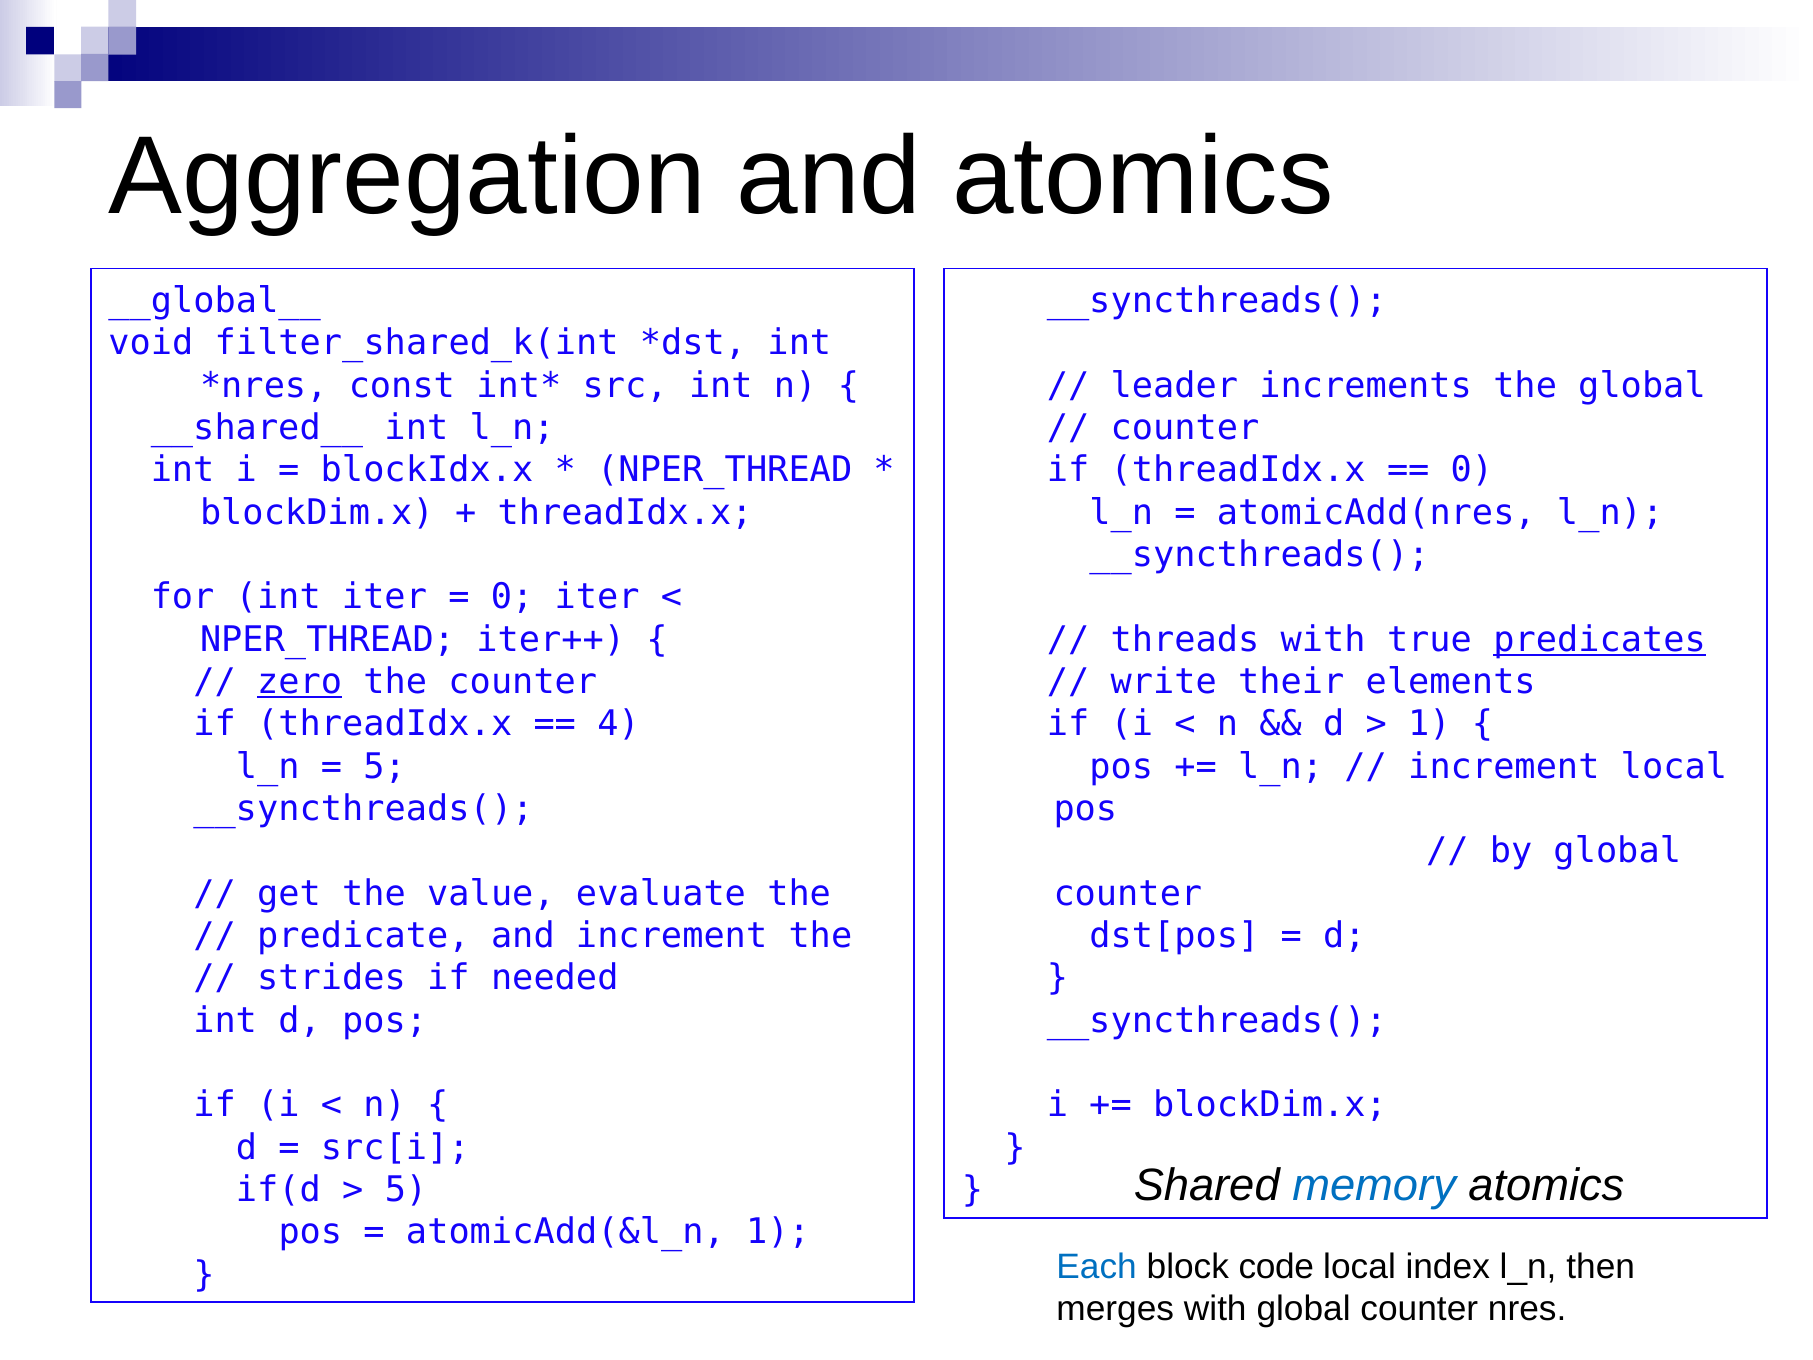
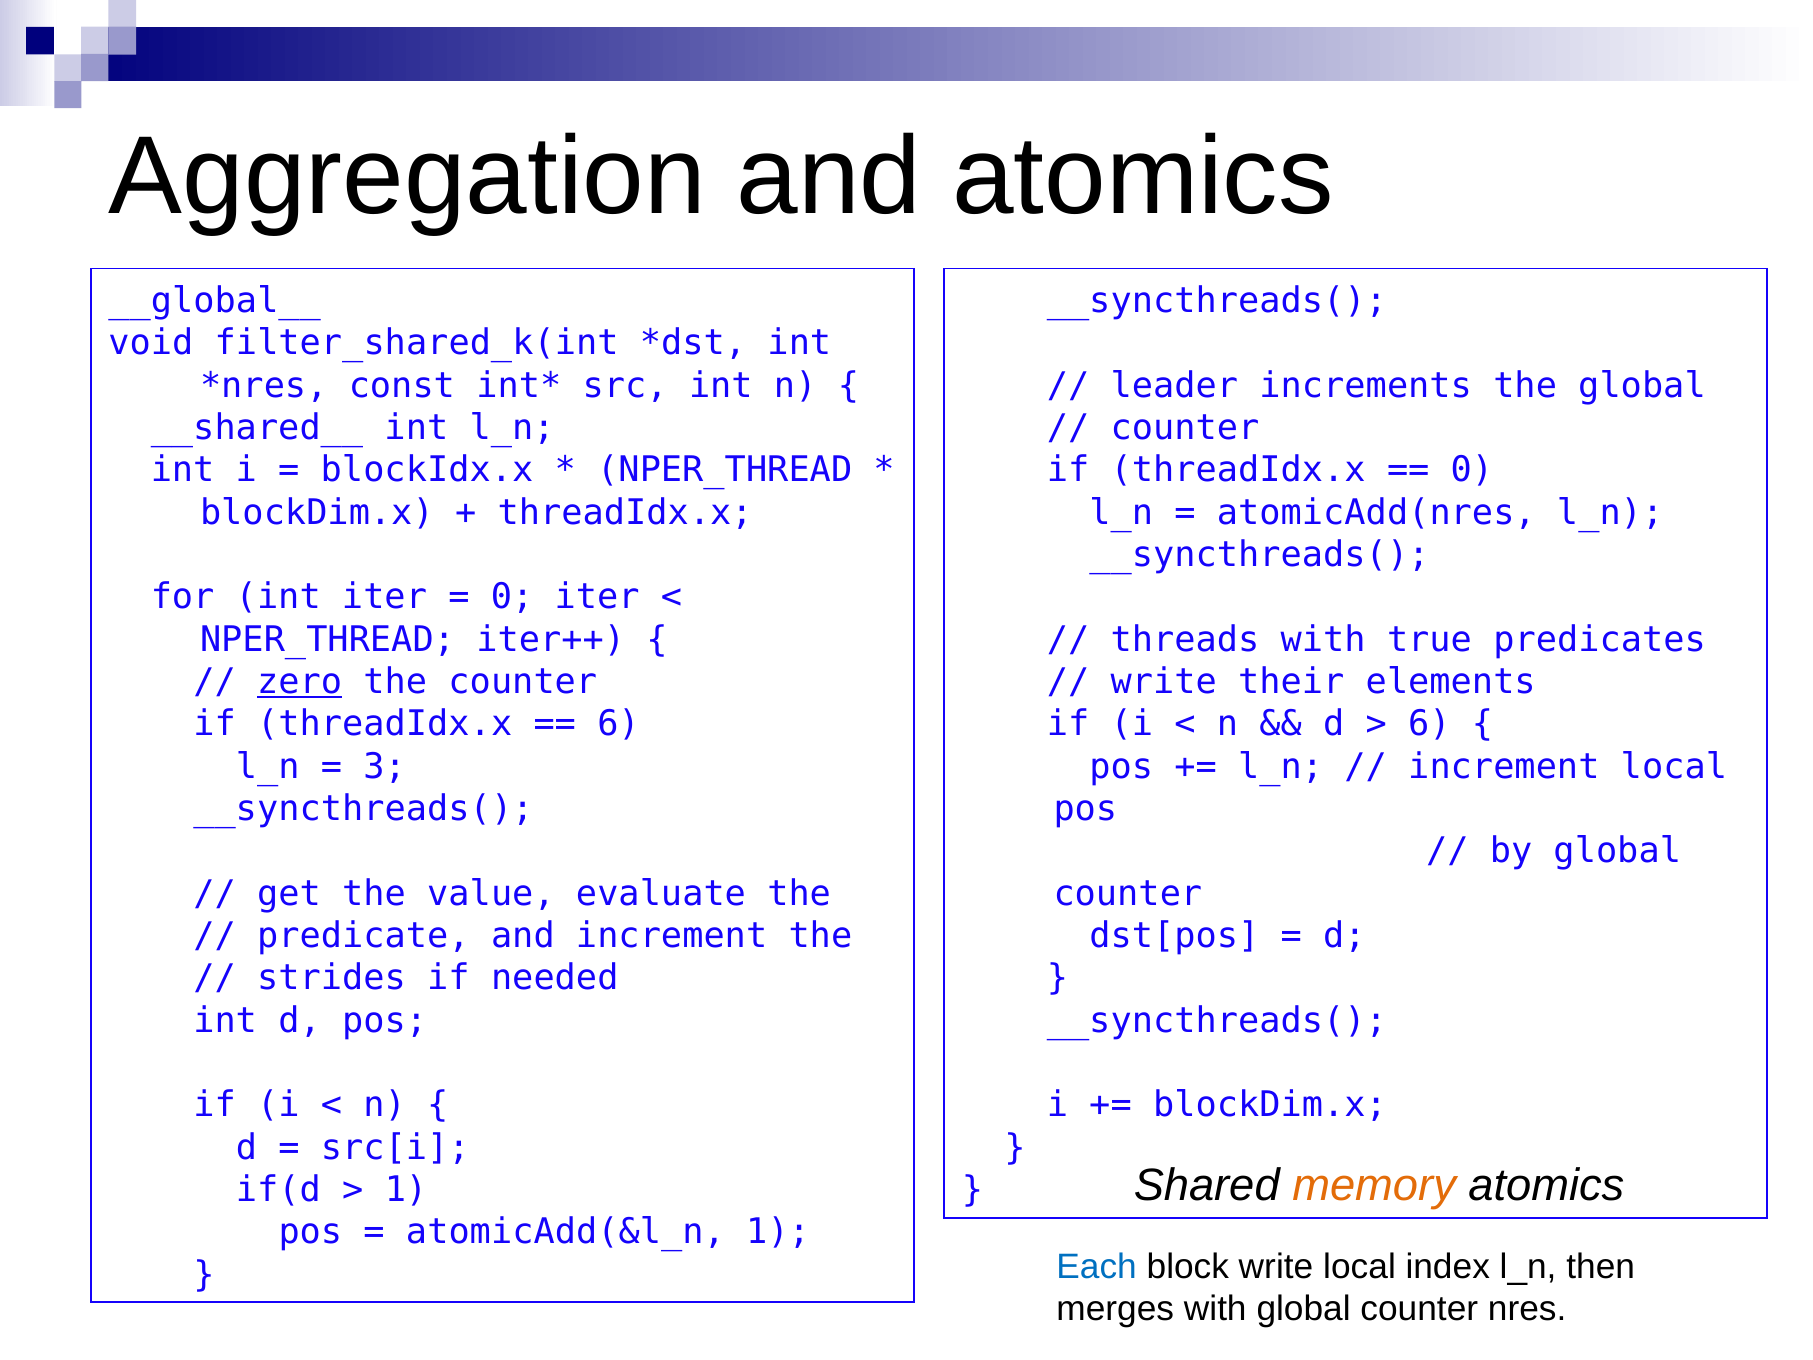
predicates underline: present -> none (1600, 640)
4: 4 -> 6 (618, 724)
1: 1 -> 6 (1429, 724)
5: 5 -> 3 (385, 767)
memory colour: blue -> orange (1374, 1185)
5: 5 -> 1 (406, 1190)
block code: code -> write (1276, 1266)
